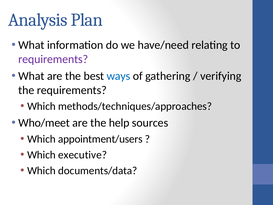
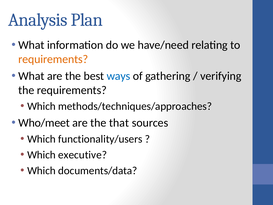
requirements colour: purple -> orange (53, 59)
help: help -> that (119, 123)
appointment/users: appointment/users -> functionality/users (100, 139)
